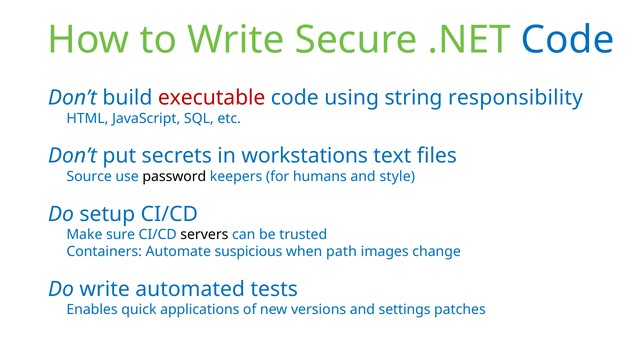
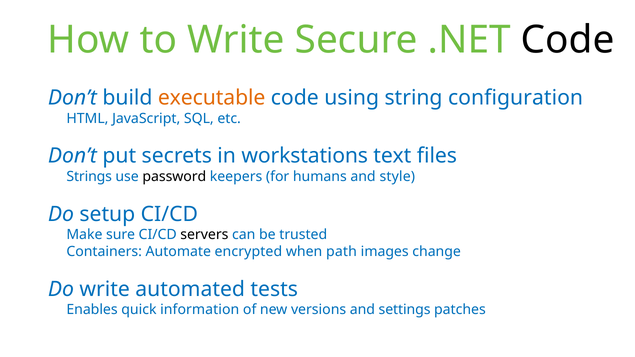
Code colour: blue -> black (568, 40)
executable colour: red -> orange (212, 98)
responsibility: responsibility -> configuration (516, 98)
Source: Source -> Strings (89, 177)
suspicious: suspicious -> encrypted (248, 252)
applications: applications -> information (200, 310)
